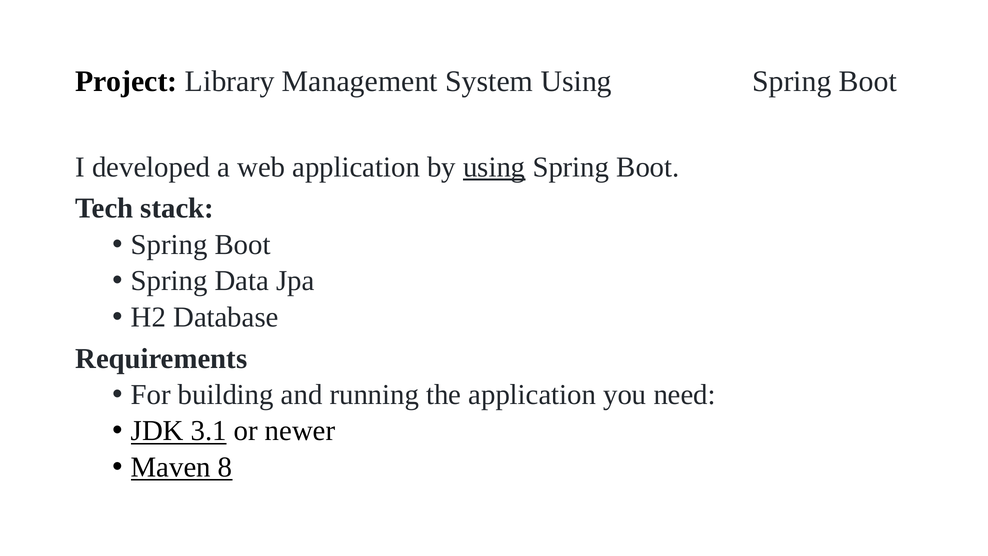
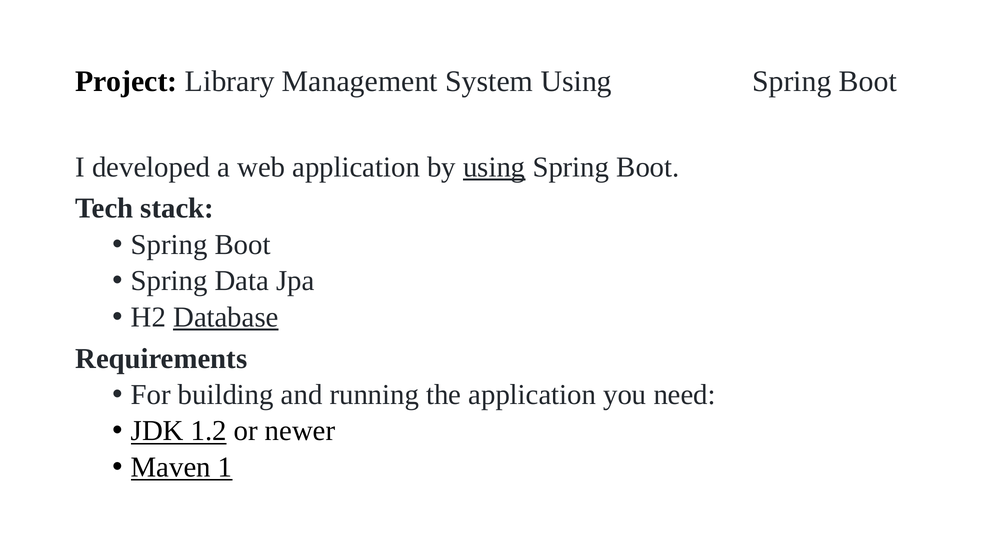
Database underline: none -> present (226, 317)
3.1: 3.1 -> 1.2 (209, 431)
8: 8 -> 1 (225, 467)
